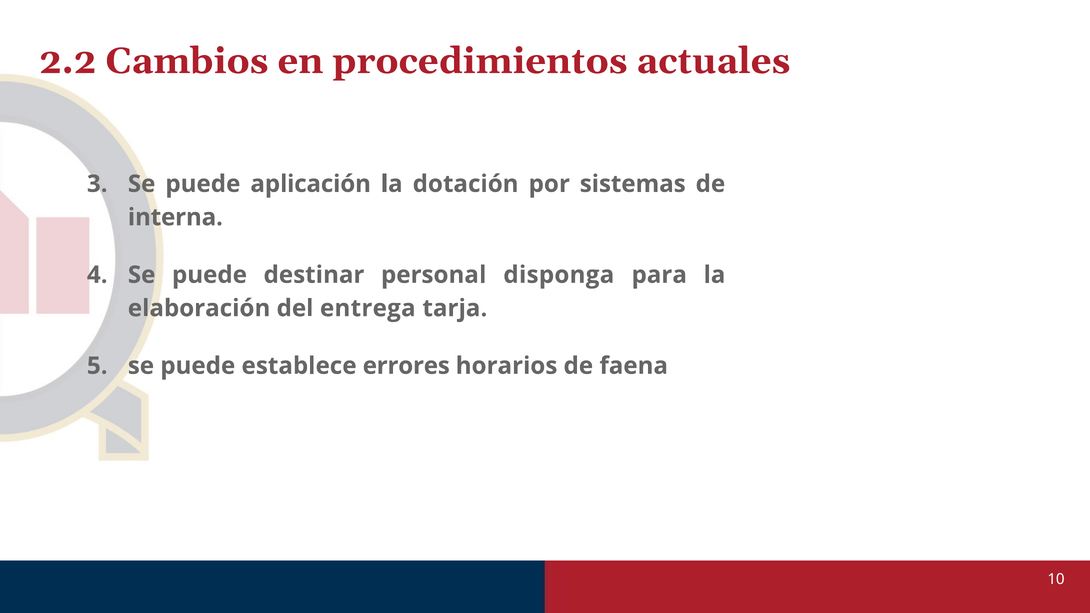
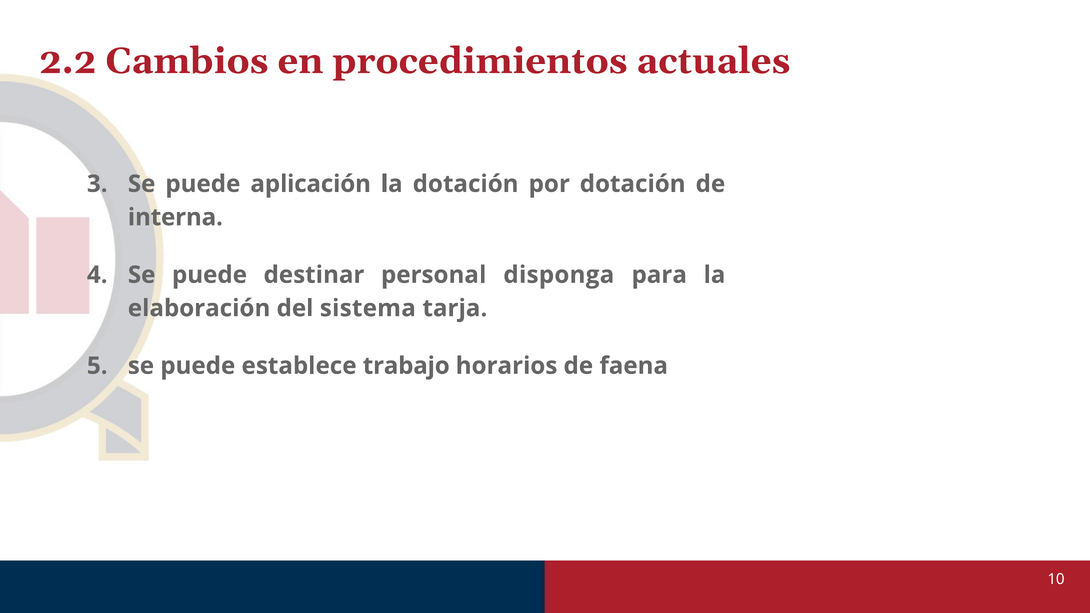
por sistemas: sistemas -> dotación (633, 184)
entrega: entrega -> sistema (368, 308)
errores: errores -> trabajo (406, 366)
